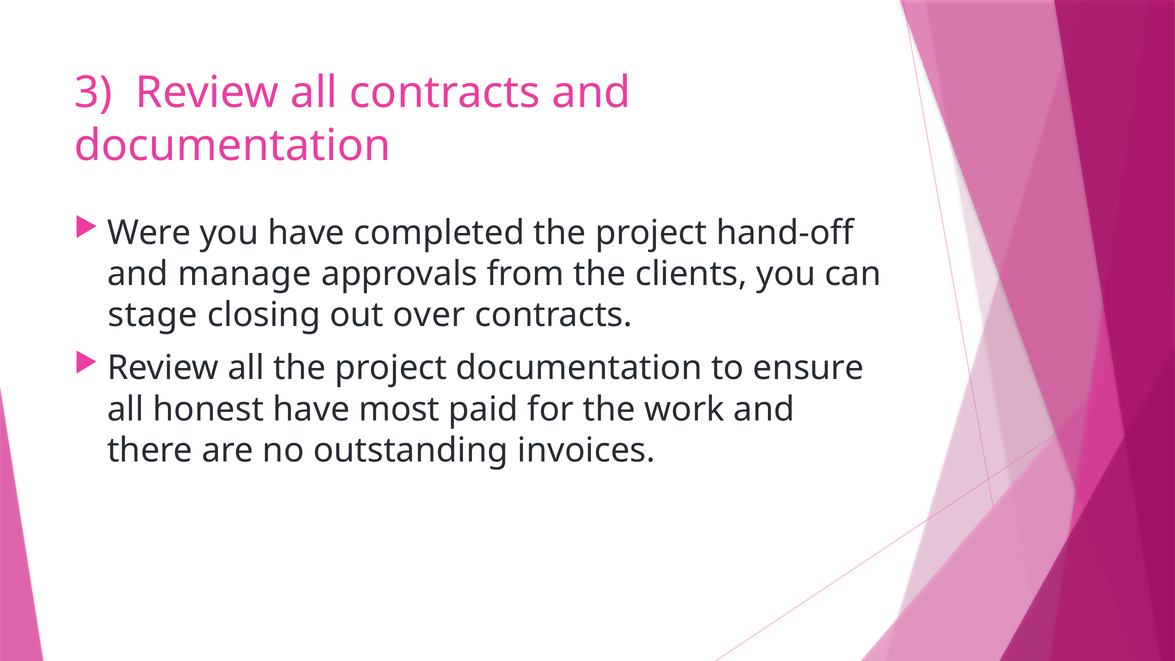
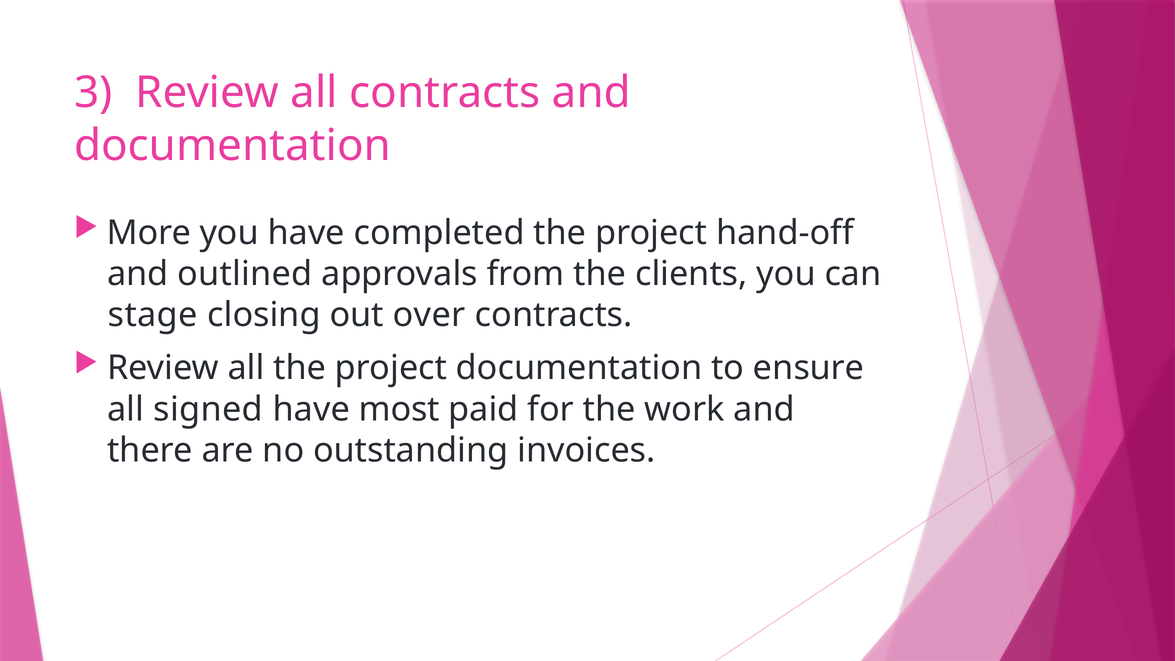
Were: Were -> More (149, 233)
manage: manage -> outlined (245, 274)
honest: honest -> signed (208, 409)
